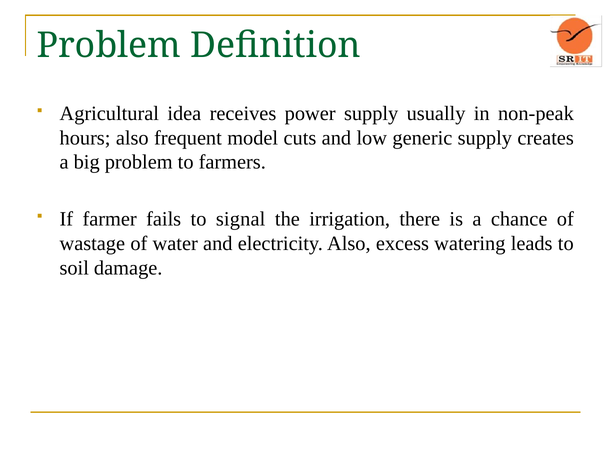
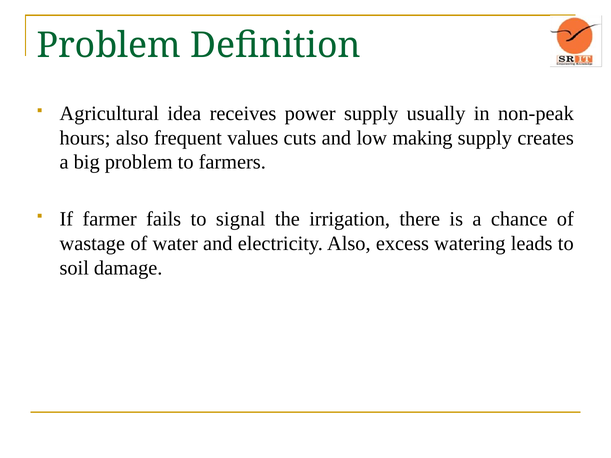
model: model -> values (253, 138)
generic: generic -> making (422, 138)
